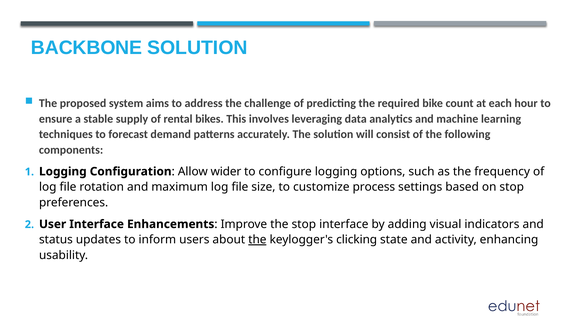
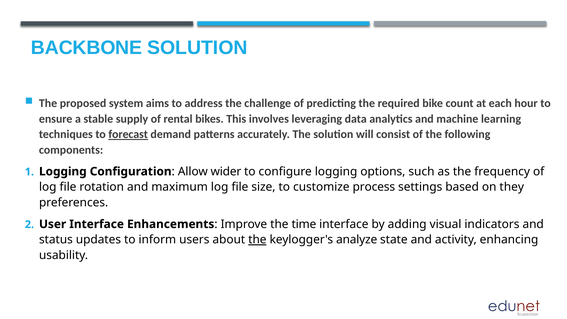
forecast underline: none -> present (128, 134)
on stop: stop -> they (512, 187)
the stop: stop -> time (304, 224)
clicking: clicking -> analyze (357, 240)
